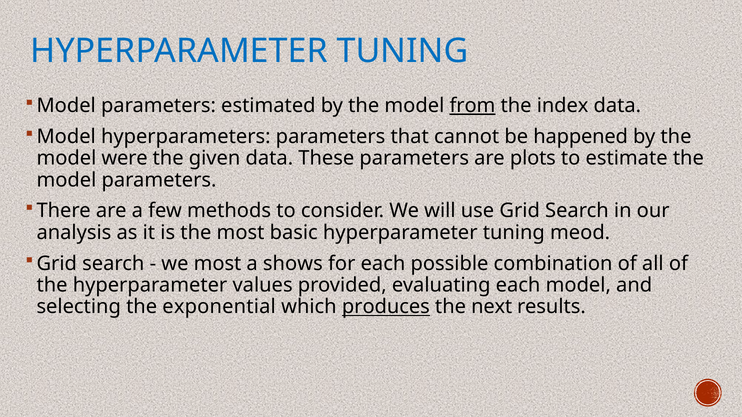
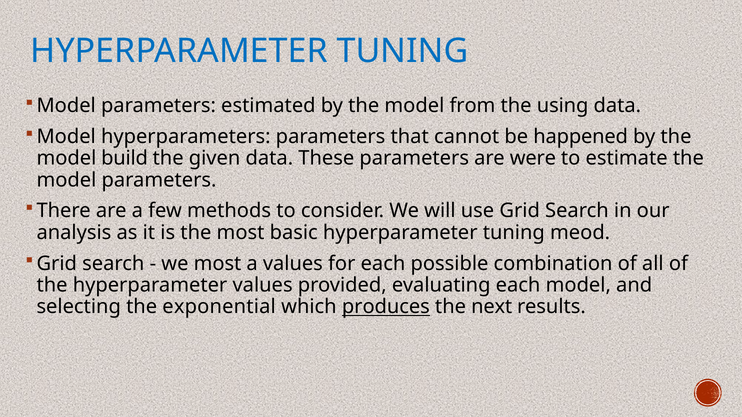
from underline: present -> none (472, 106)
index: index -> using (563, 106)
were: were -> build (125, 158)
plots: plots -> were (533, 158)
a shows: shows -> values (293, 264)
